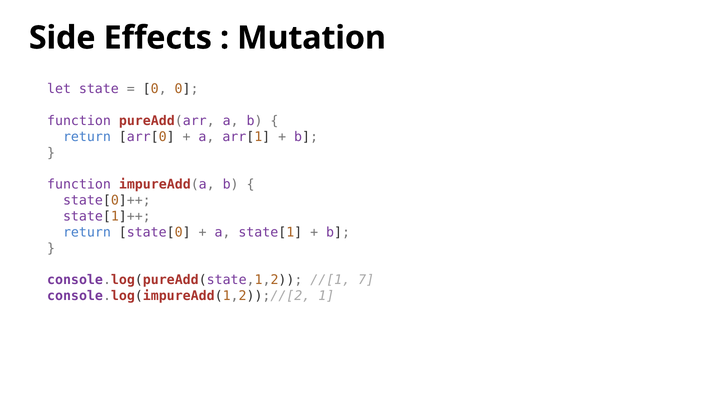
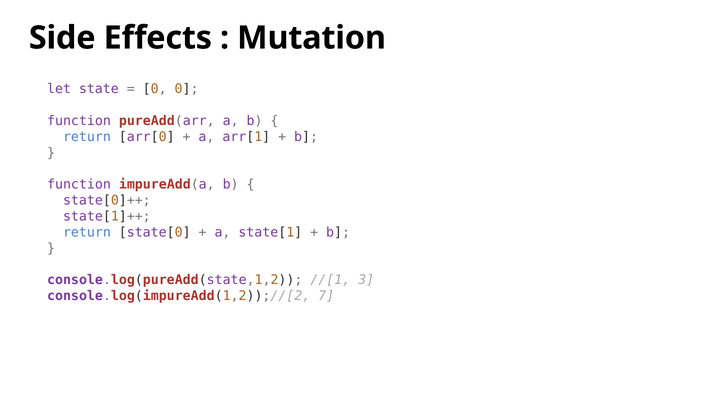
7: 7 -> 3 (366, 280)
1: 1 -> 7 (326, 296)
